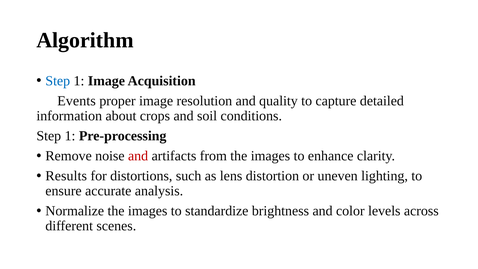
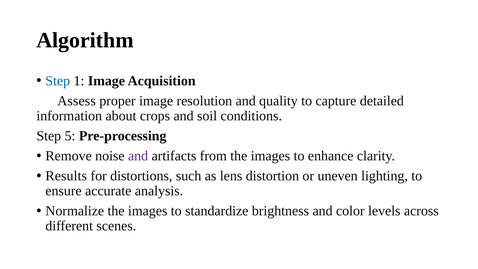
Events: Events -> Assess (77, 101)
1: 1 -> 5 (70, 136)
and colour: red -> purple (138, 156)
